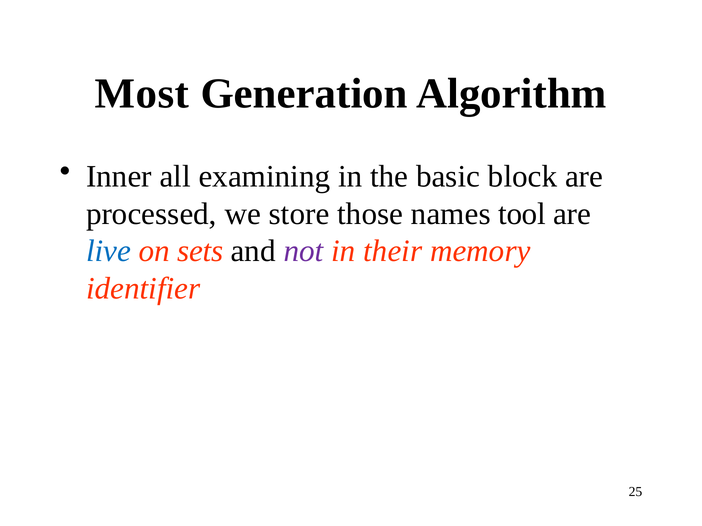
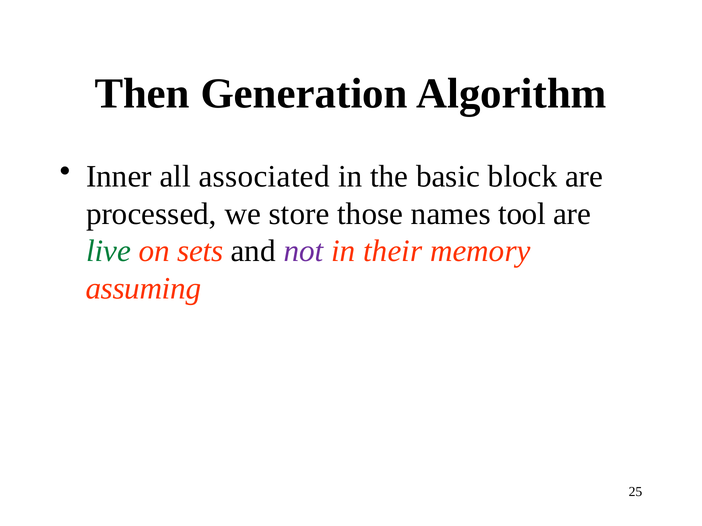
Most: Most -> Then (142, 94)
examining: examining -> associated (264, 177)
live colour: blue -> green (108, 251)
identifier: identifier -> assuming (143, 289)
